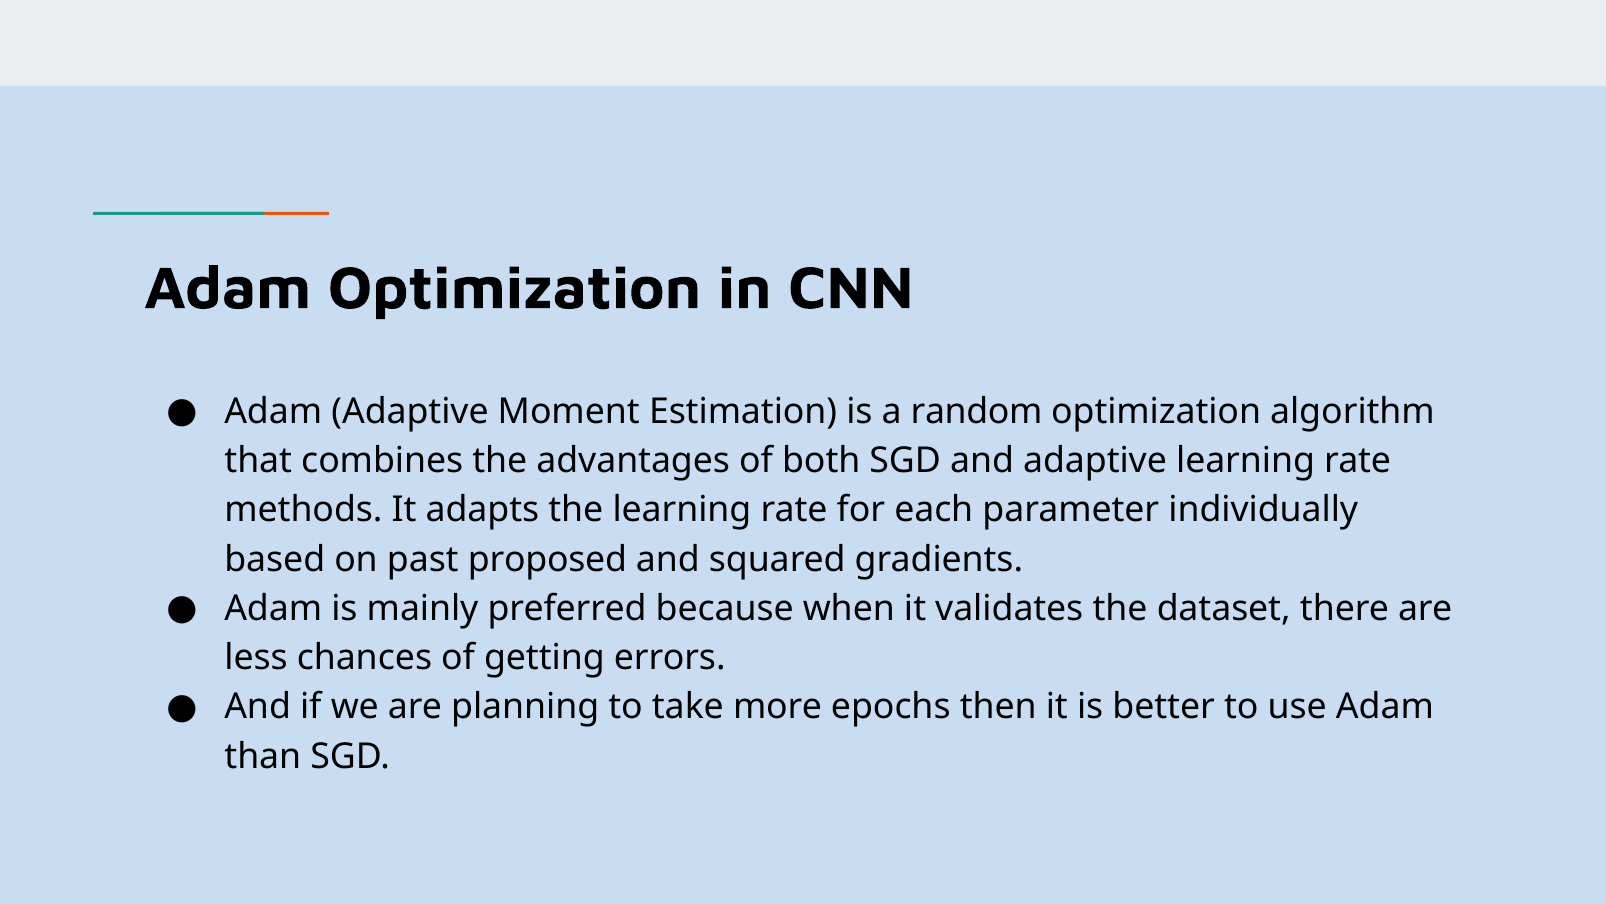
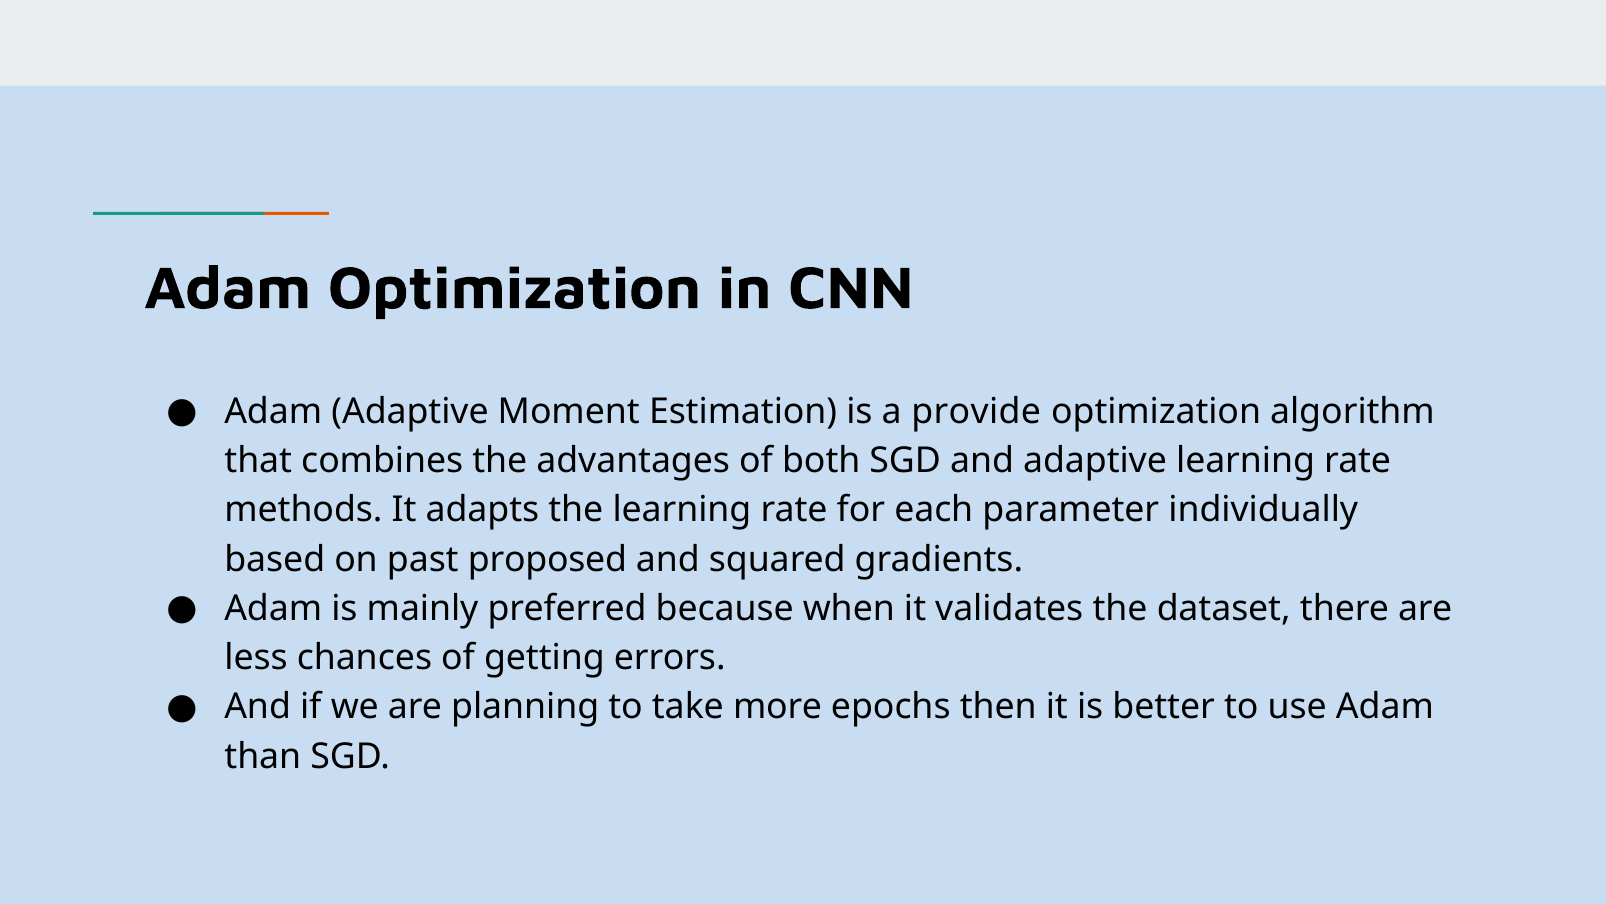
random: random -> provide (976, 411)
